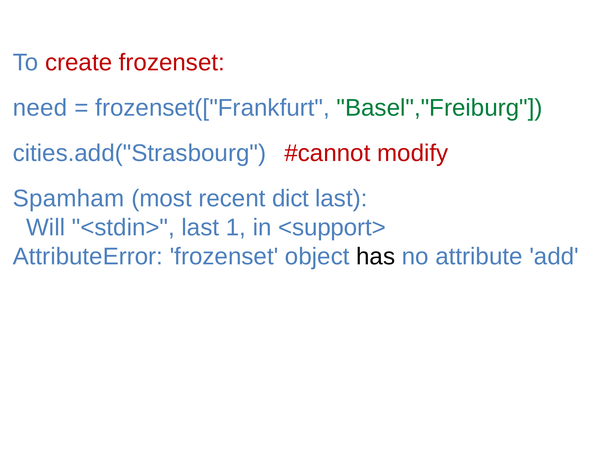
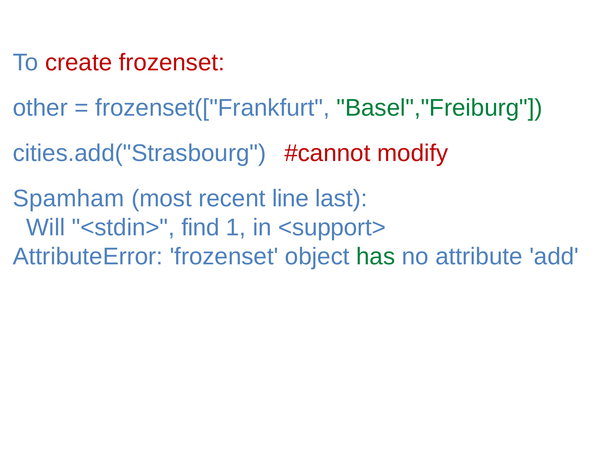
need: need -> other (40, 108)
dict: dict -> line (290, 199)
<stdin> last: last -> find (200, 228)
has colour: black -> green (376, 256)
